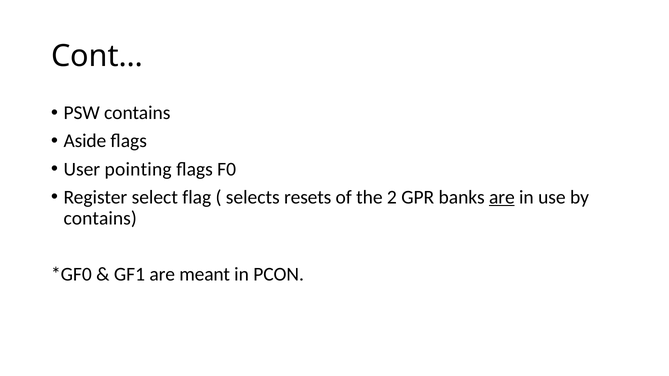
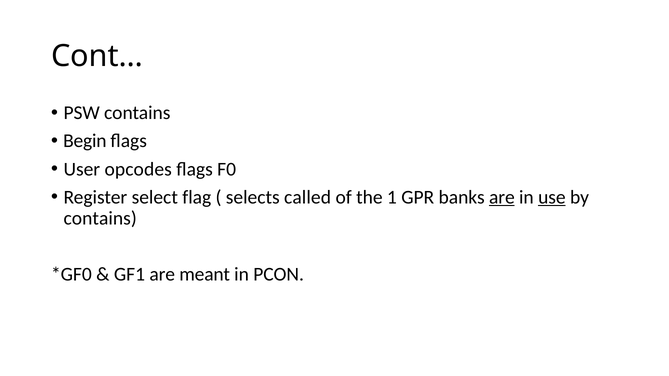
Aside: Aside -> Begin (85, 141)
pointing: pointing -> opcodes (138, 169)
resets: resets -> called (308, 197)
2: 2 -> 1 (392, 197)
use underline: none -> present (552, 197)
